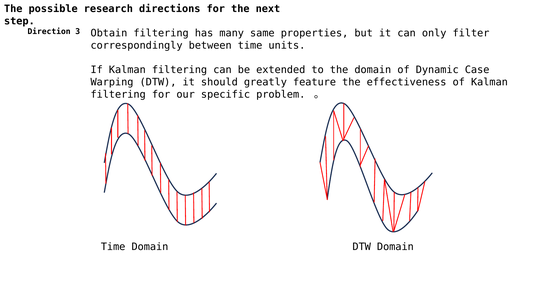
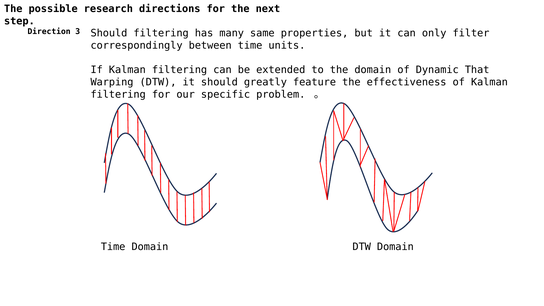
3 Obtain: Obtain -> Should (109, 33)
Case: Case -> That (477, 70)
